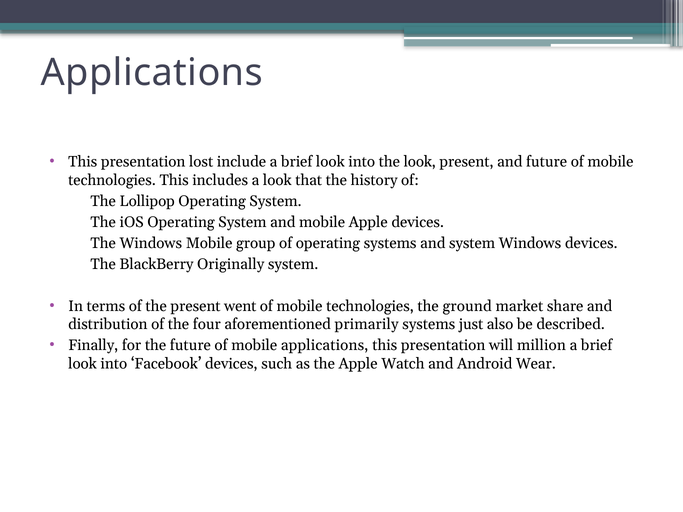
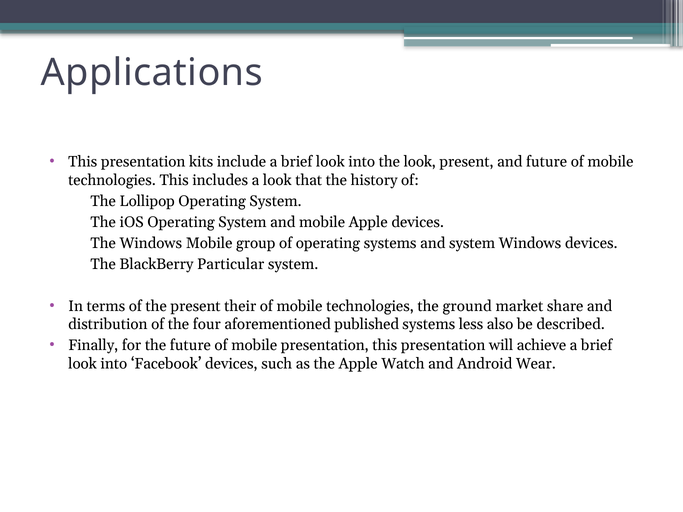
lost: lost -> kits (201, 162)
Originally: Originally -> Particular (231, 264)
went: went -> their (240, 306)
primarily: primarily -> published (367, 325)
just: just -> less (471, 325)
mobile applications: applications -> presentation (325, 346)
million: million -> achieve (542, 346)
